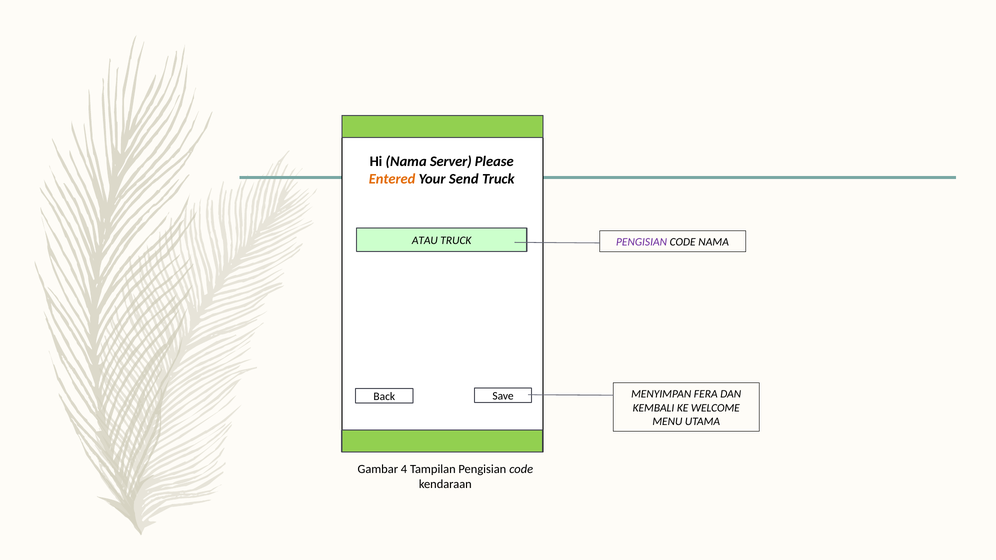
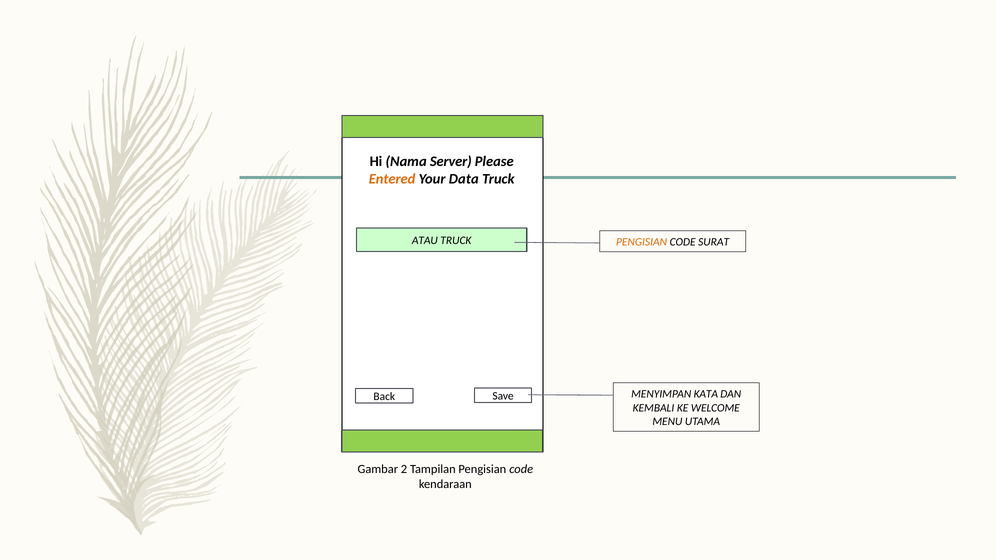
Send: Send -> Data (464, 179)
PENGISIAN colour: purple -> orange (642, 242)
CODE NAMA: NAMA -> SURAT (714, 242)
FERA: FERA -> KATA (706, 394)
4: 4 -> 2 (404, 469)
